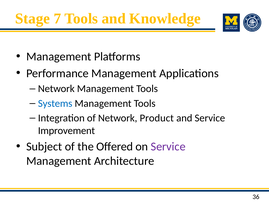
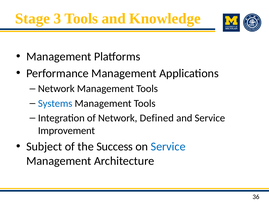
7: 7 -> 3 (57, 19)
Product: Product -> Defined (157, 118)
Offered: Offered -> Success (115, 146)
Service colour: purple -> blue (168, 146)
